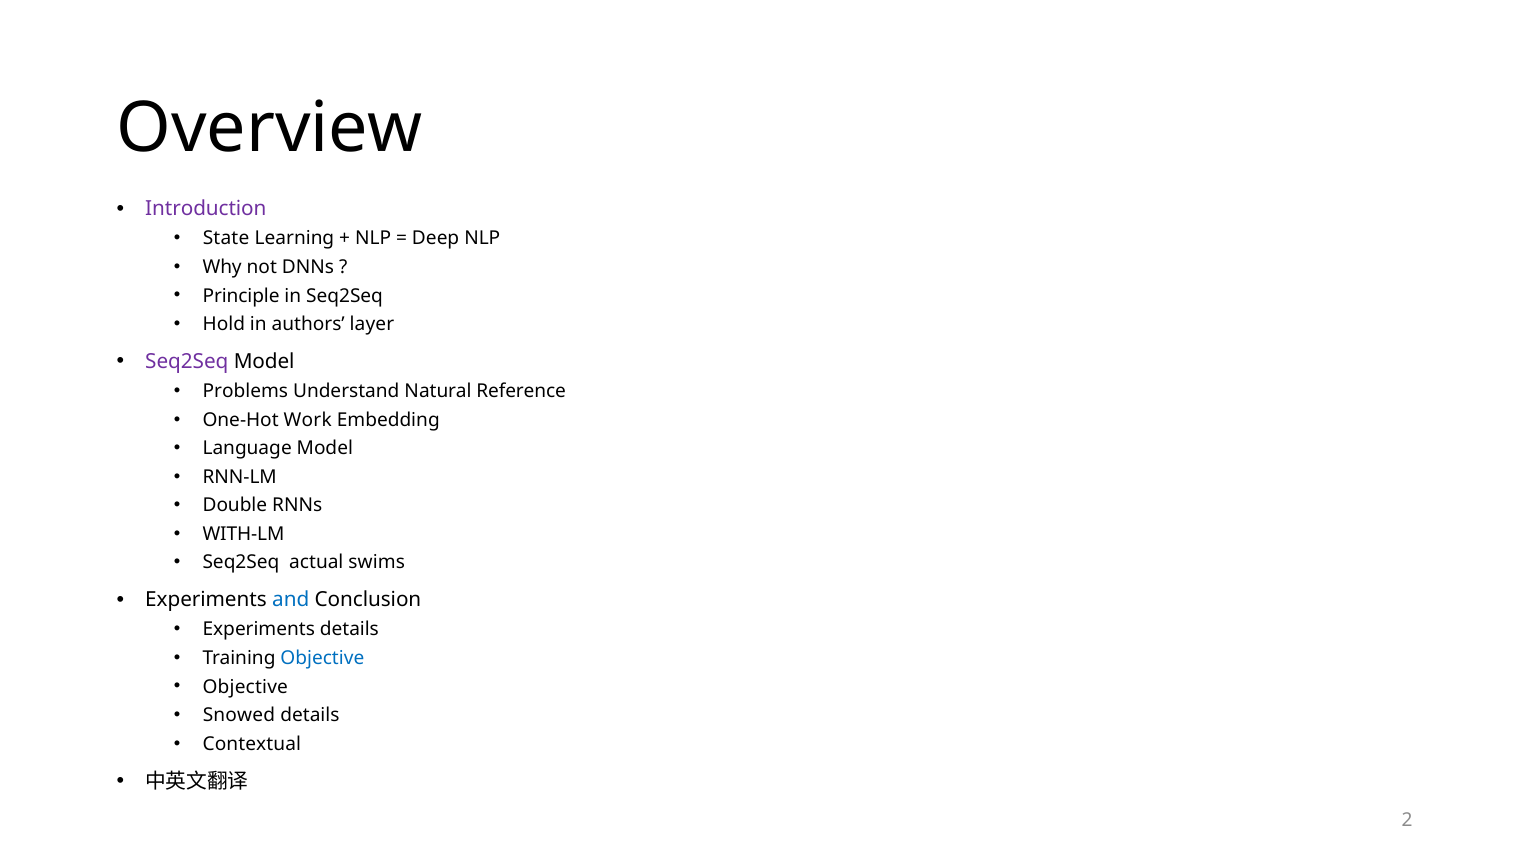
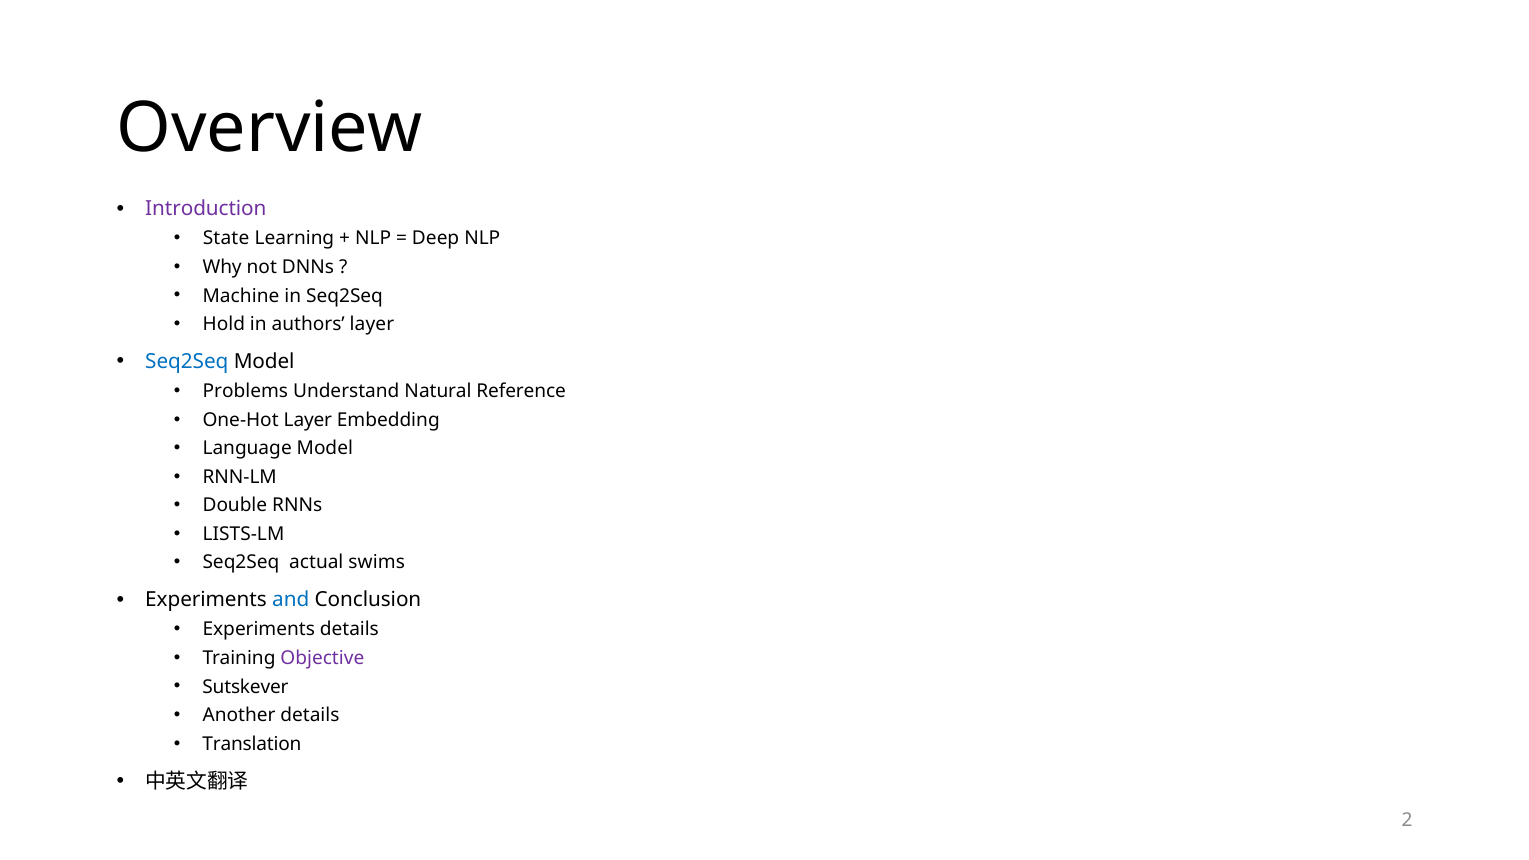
Principle: Principle -> Machine (241, 296)
Seq2Seq colour: purple -> blue (187, 362)
One-Hot Work: Work -> Layer (308, 420)
WITH-LM: WITH-LM -> LISTS-LM (243, 534)
Objective colour: blue -> purple (322, 658)
Objective: Objective -> Sutskever (245, 687)
Snowed: Snowed -> Another (239, 715)
Contextual: Contextual -> Translation (252, 744)
